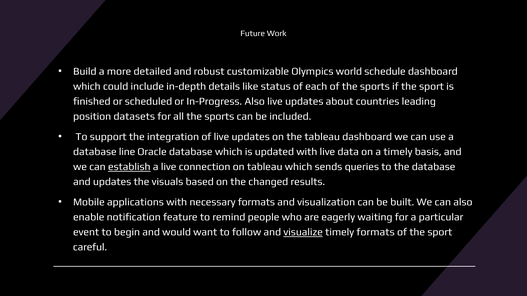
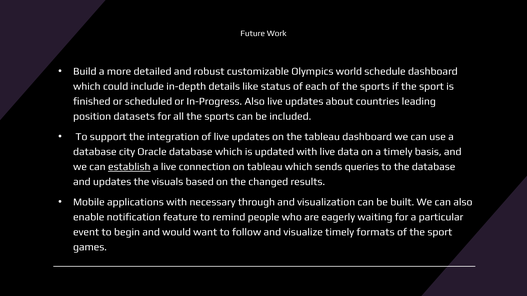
line: line -> city (127, 152)
necessary formats: formats -> through (256, 202)
visualize underline: present -> none (303, 232)
careful: careful -> games (90, 247)
